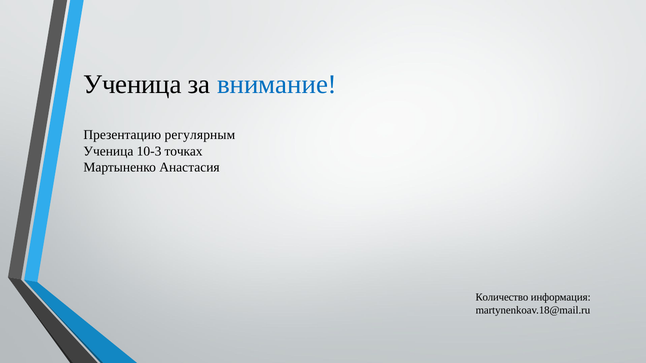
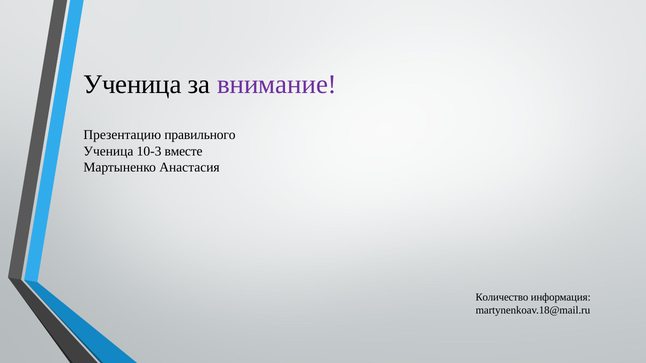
внимание colour: blue -> purple (277, 85)
регулярным: регулярным -> правильного (200, 135)
точках: точках -> вместе (184, 151)
